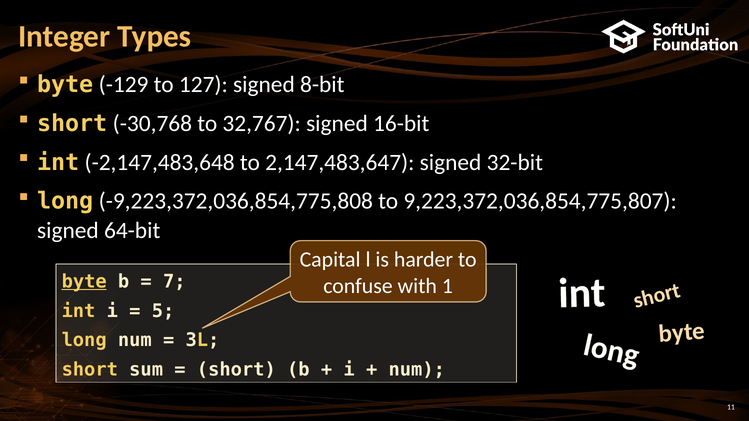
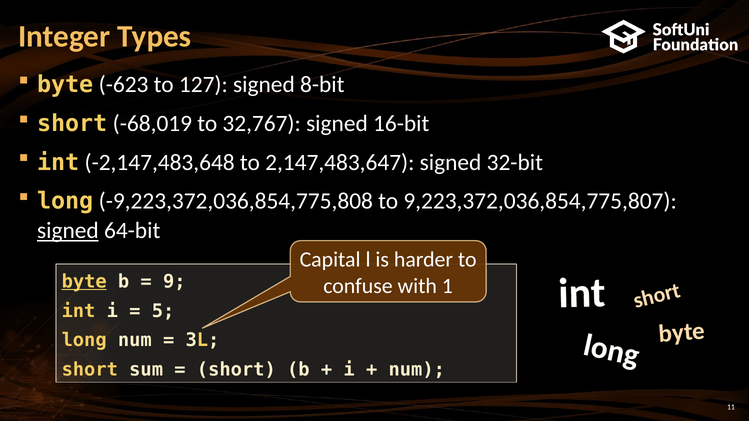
-129: -129 -> -623 (124, 85)
-30,768: -30,768 -> -68,019 (152, 124)
signed underline: none -> present (68, 231)
7: 7 -> 9 (174, 282)
